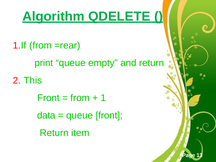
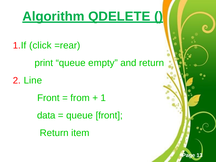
from: from -> click (40, 45)
This: This -> Line (33, 80)
